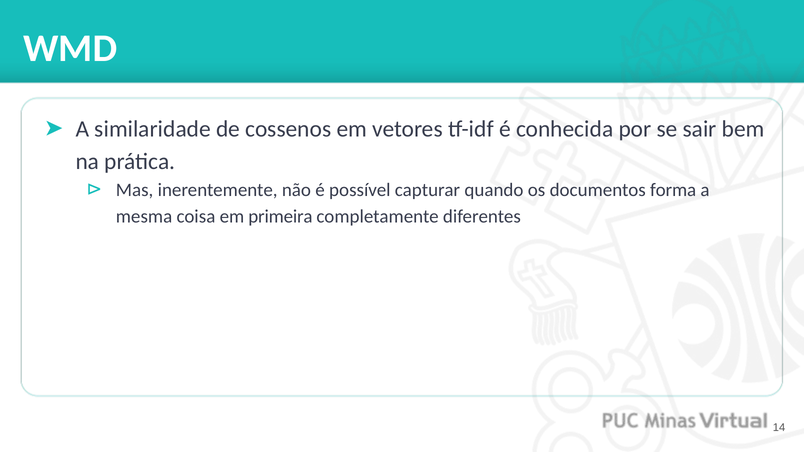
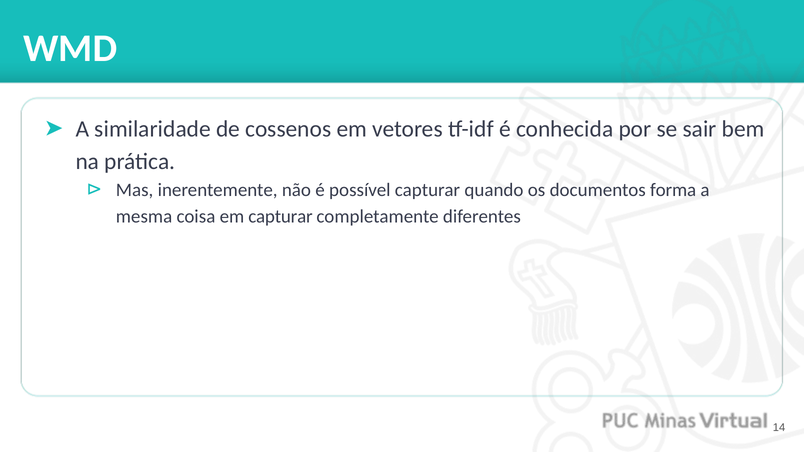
em primeira: primeira -> capturar (280, 216)
